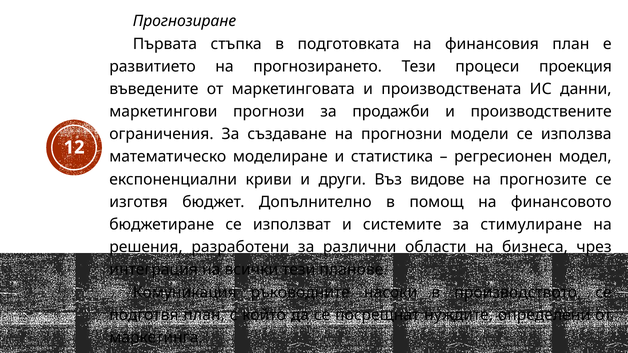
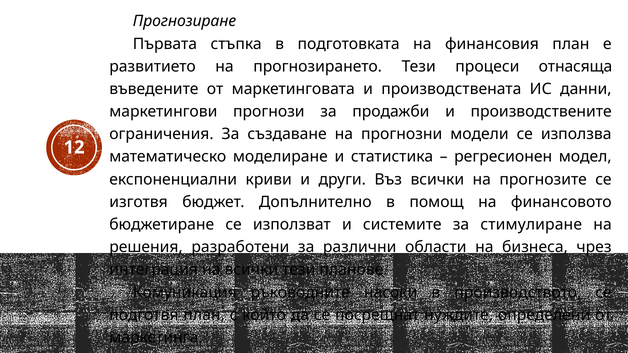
проекция: проекция -> отнасяща (575, 67)
Въз видове: видове -> всички (437, 180)
